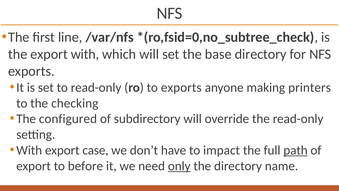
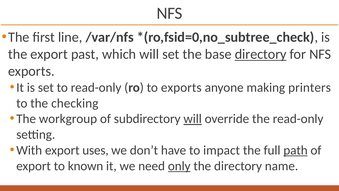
export with: with -> past (85, 54)
directory underline: none -> present (261, 54)
configured: configured -> workgroup (68, 119)
will underline: none -> present (193, 119)
case: case -> uses (95, 150)
before: before -> known (86, 166)
